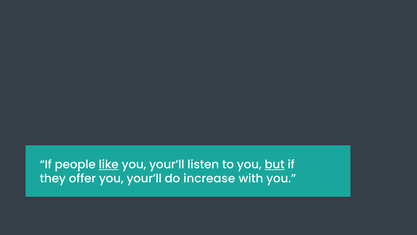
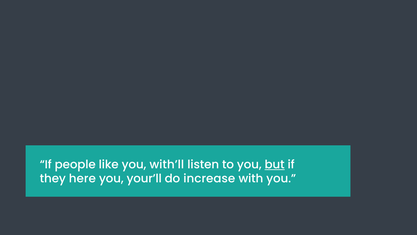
like underline: present -> none (109, 164)
your’ll: your’ll -> with’ll (167, 164)
offer: offer -> here (82, 178)
